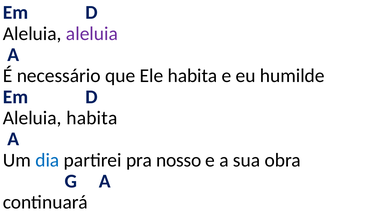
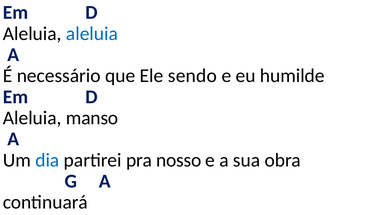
aleluia colour: purple -> blue (92, 34)
Ele habita: habita -> sendo (192, 76)
Aleluia habita: habita -> manso (92, 118)
